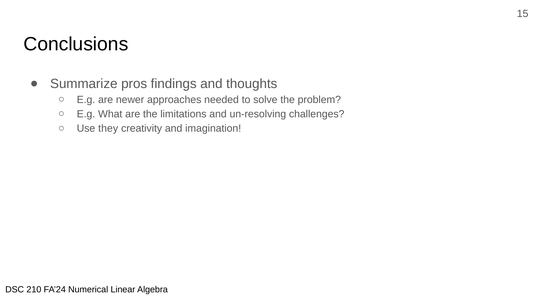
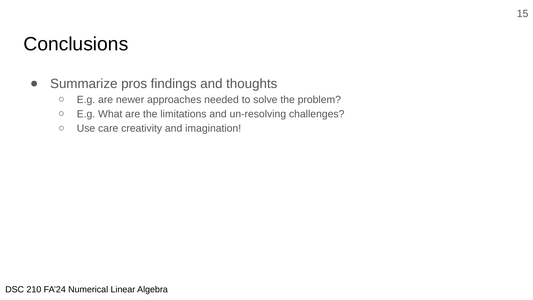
they: they -> care (108, 128)
